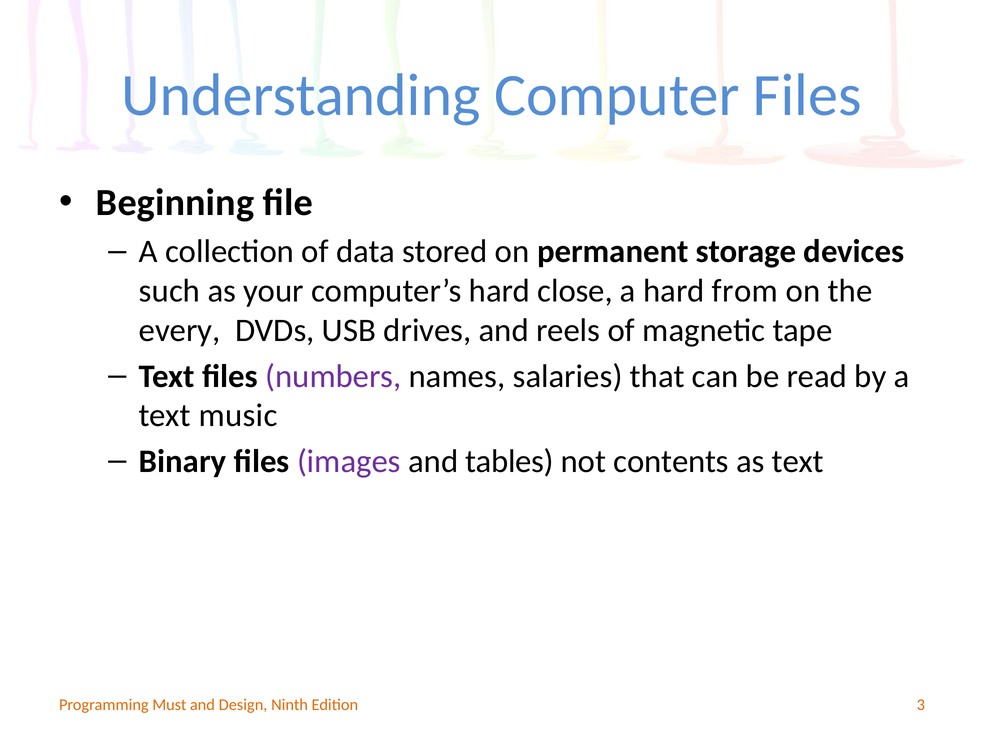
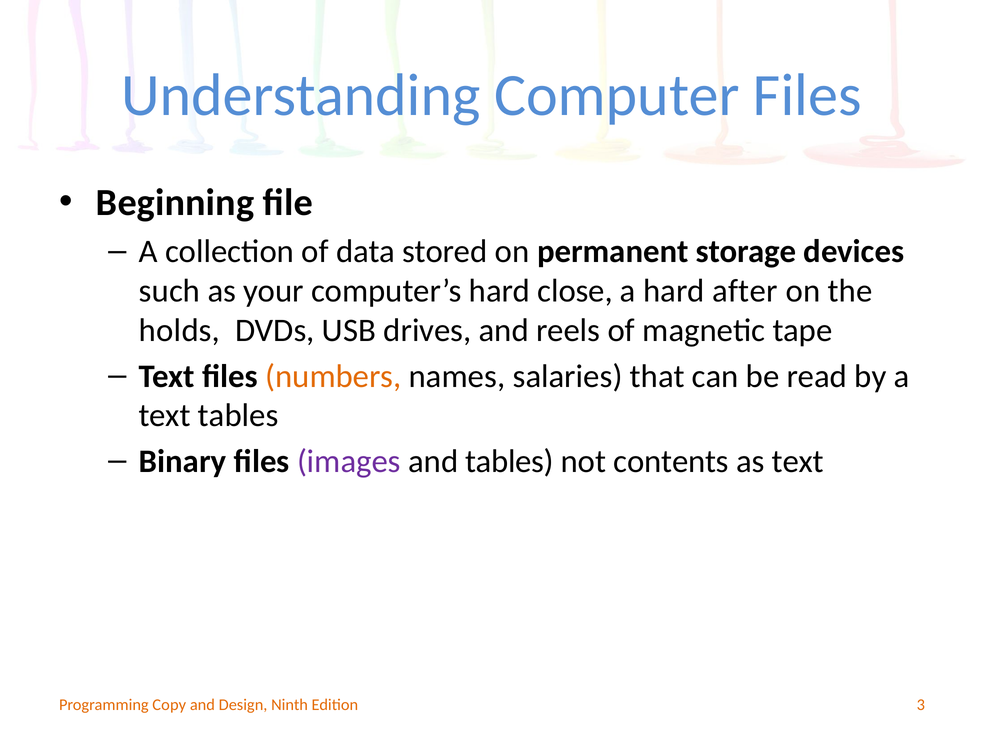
from: from -> after (745, 291)
every: every -> holds (180, 330)
numbers colour: purple -> orange (333, 376)
text music: music -> tables (238, 416)
Must: Must -> Copy (169, 705)
